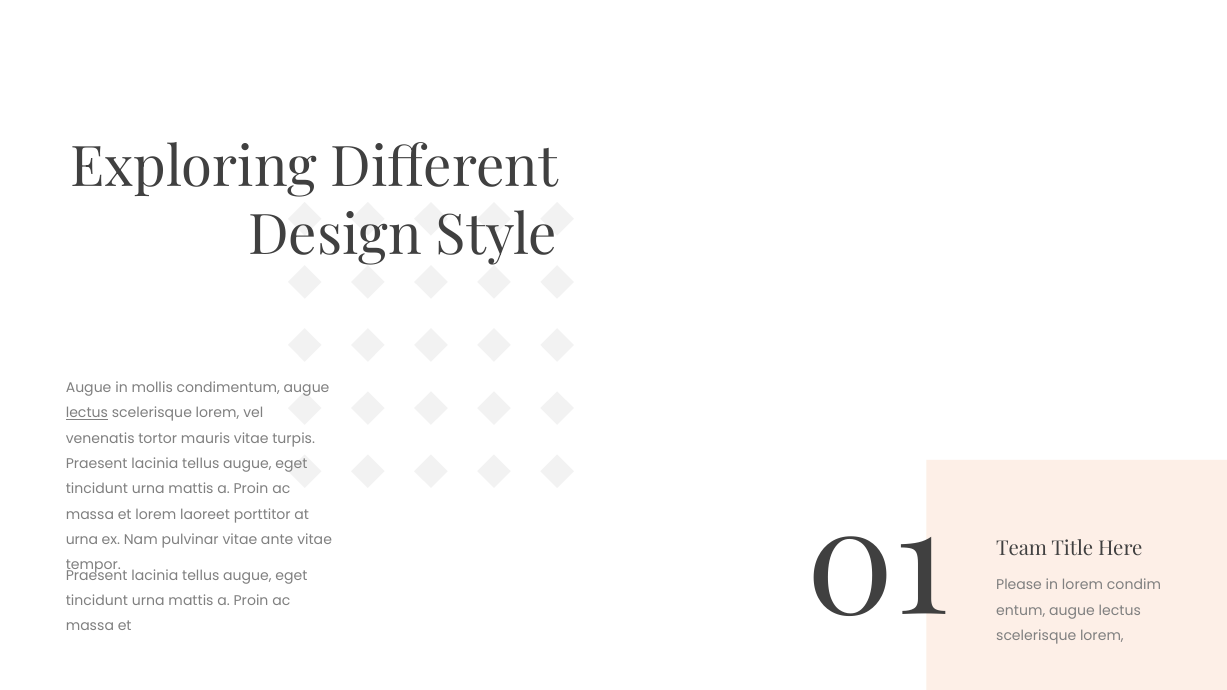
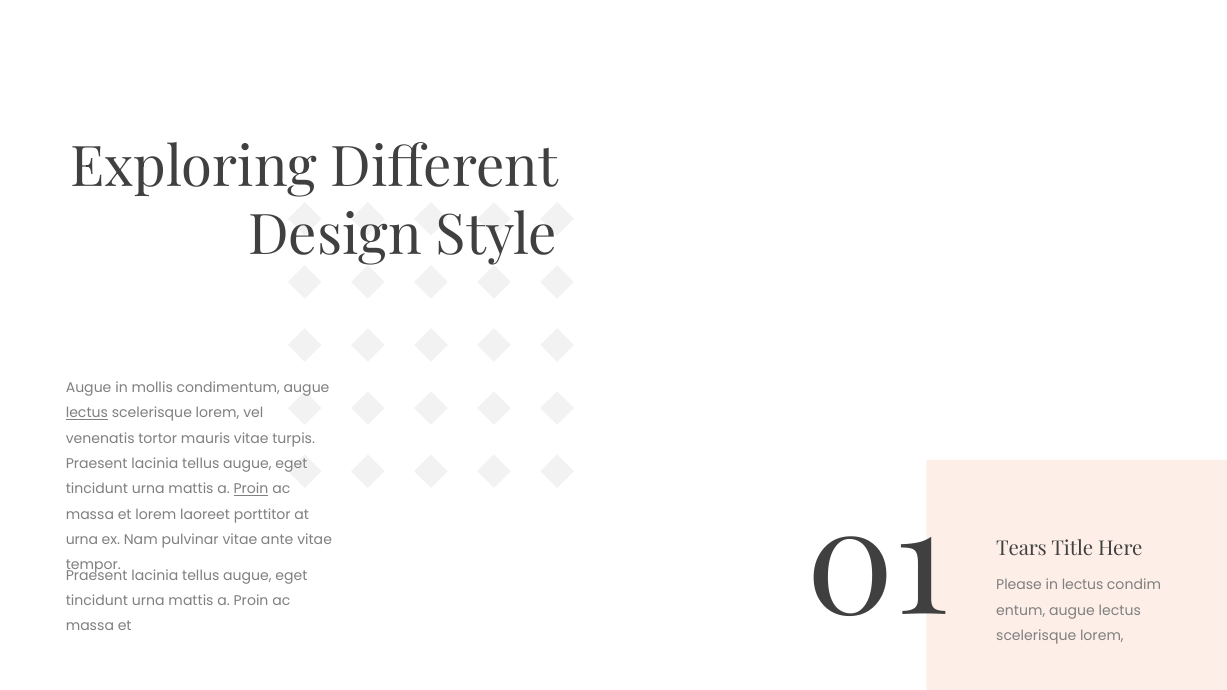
Proin underline: none -> present (251, 489)
Team: Team -> Tears (1022, 549)
in lorem: lorem -> lectus (1083, 585)
